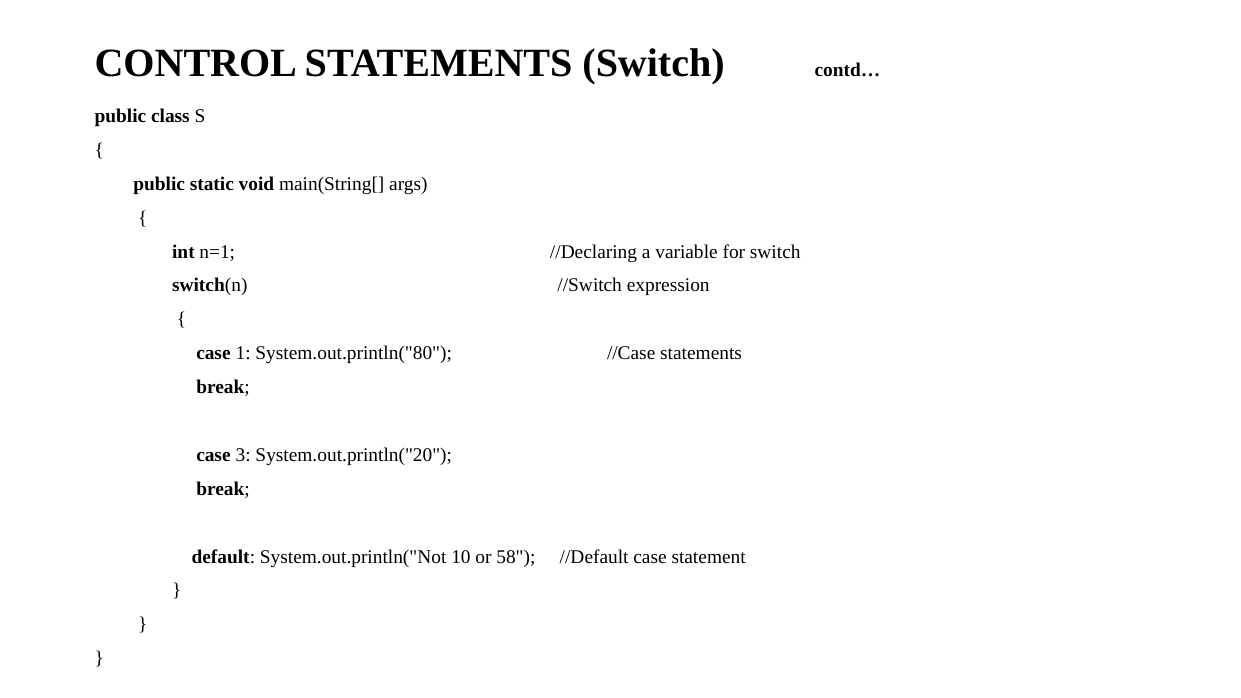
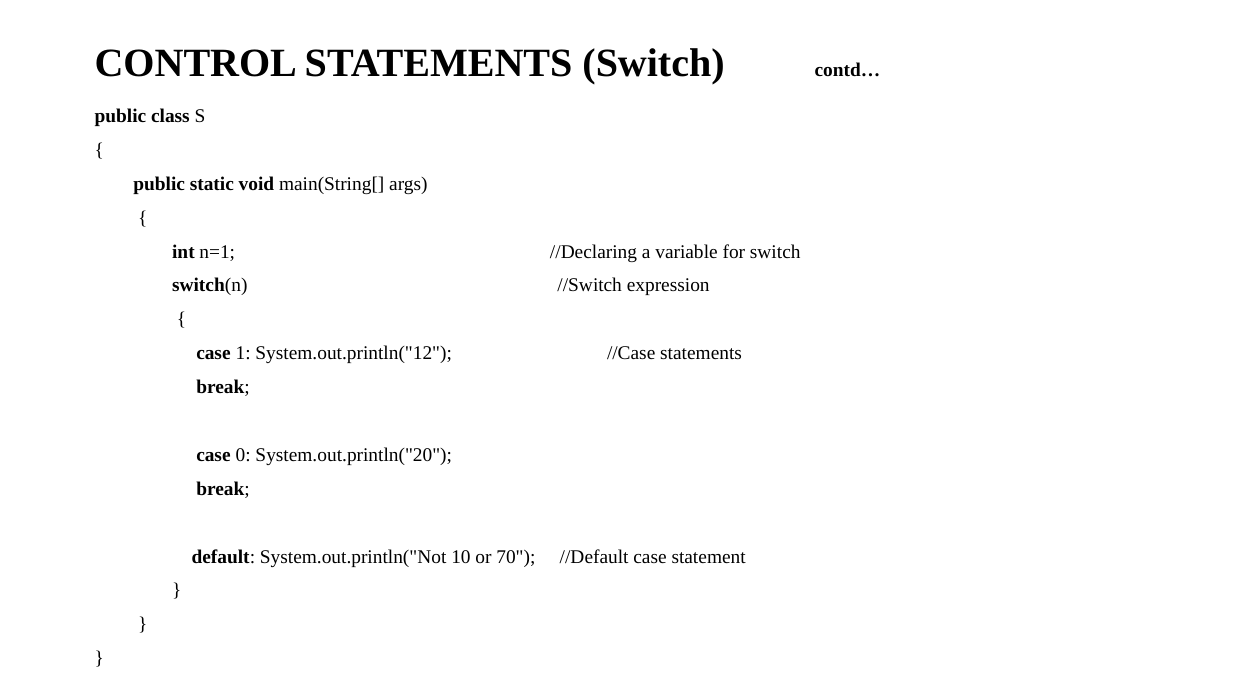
System.out.println("80: System.out.println("80 -> System.out.println("12 (354, 353)
3: 3 -> 0 (243, 455)
58: 58 -> 70 (516, 557)
